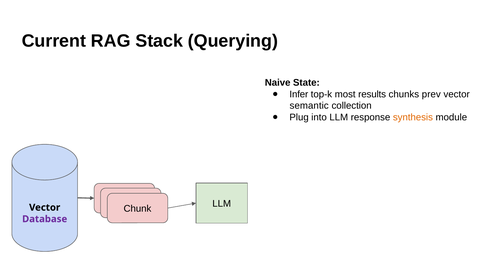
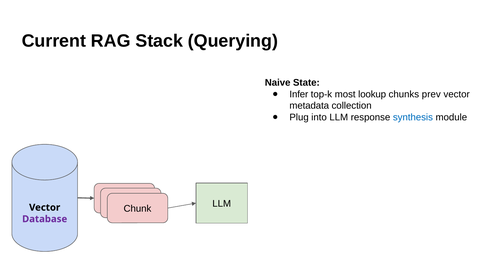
results: results -> lookup (372, 94)
semantic: semantic -> metadata (309, 105)
synthesis colour: orange -> blue (413, 117)
